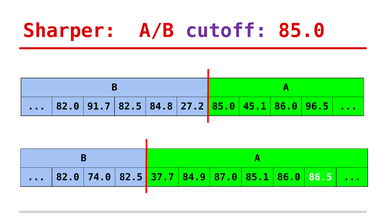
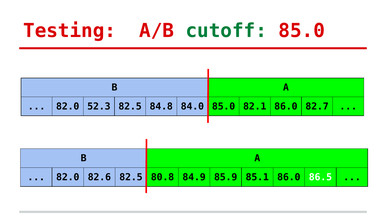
Sharper: Sharper -> Testing (70, 31)
cutoff colour: purple -> green (226, 31)
91.7: 91.7 -> 52.3 (99, 107)
27.2: 27.2 -> 84.0 (192, 107)
45.1: 45.1 -> 82.1 (255, 107)
96.5: 96.5 -> 82.7 (317, 107)
74.0: 74.0 -> 82.6 (99, 177)
37.7: 37.7 -> 80.8 (163, 177)
87.0: 87.0 -> 85.9 (226, 177)
